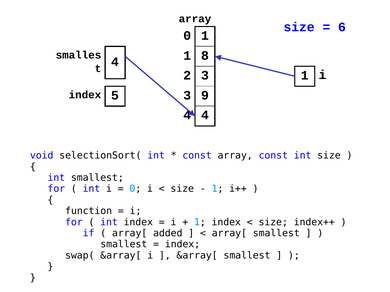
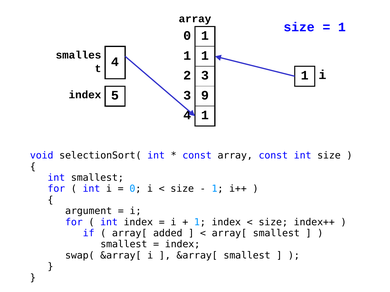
6: 6 -> 1 (342, 27)
8: 8 -> 1 (205, 56)
4: 4 -> 1 (205, 115)
function: function -> argument (89, 211)
